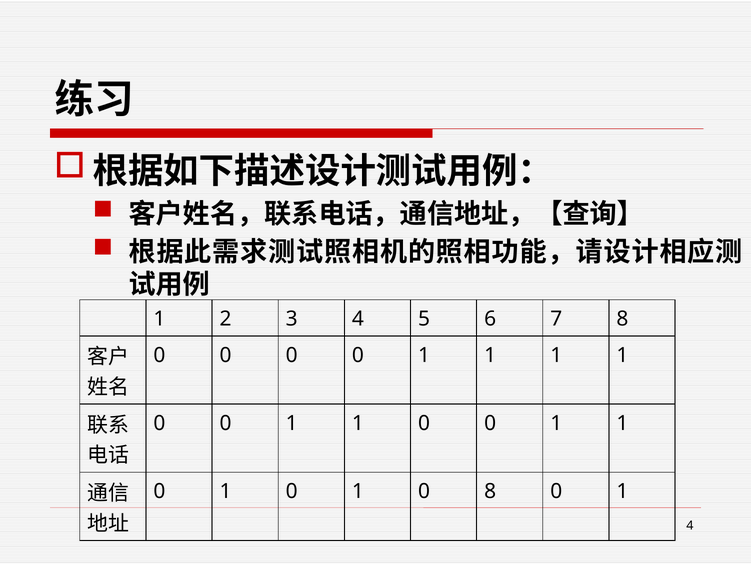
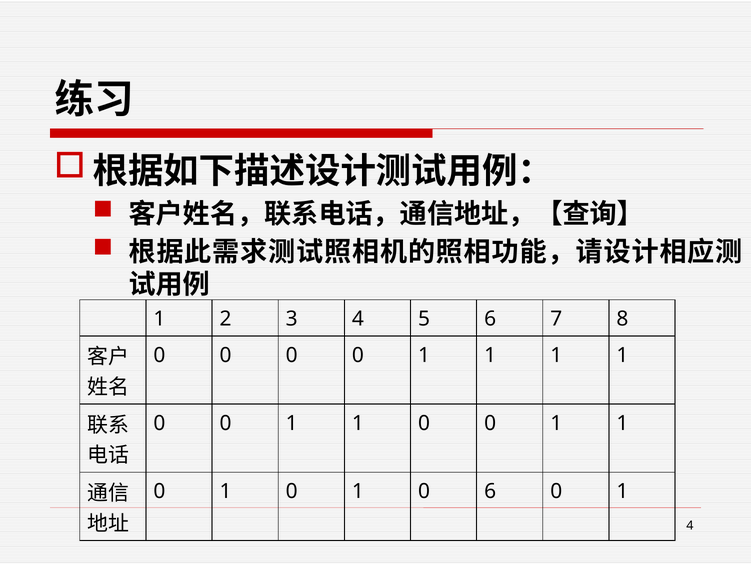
0 8: 8 -> 6 (490, 491)
